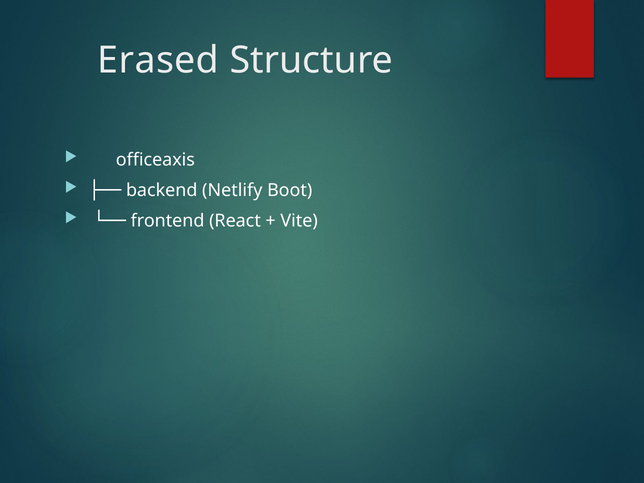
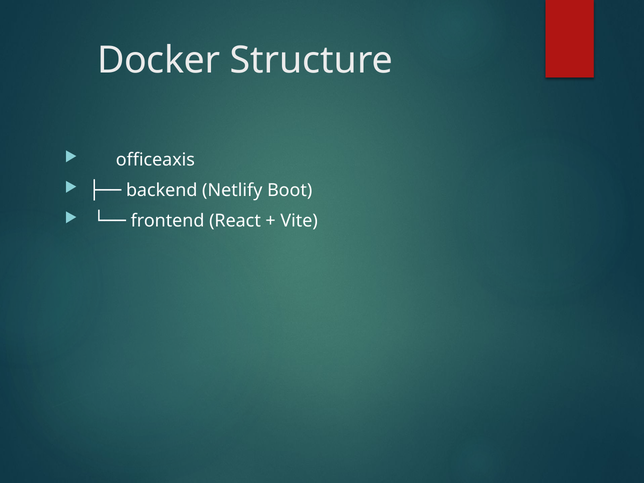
Erased: Erased -> Docker (159, 60)
